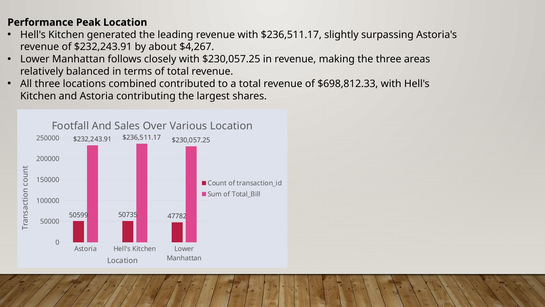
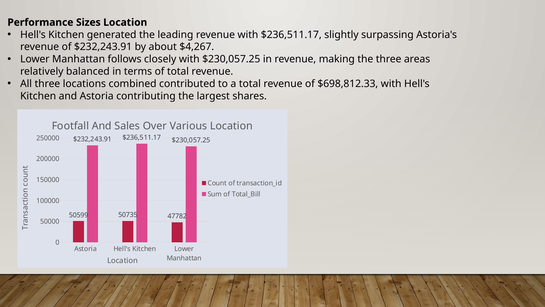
Peak: Peak -> Sizes (88, 22)
